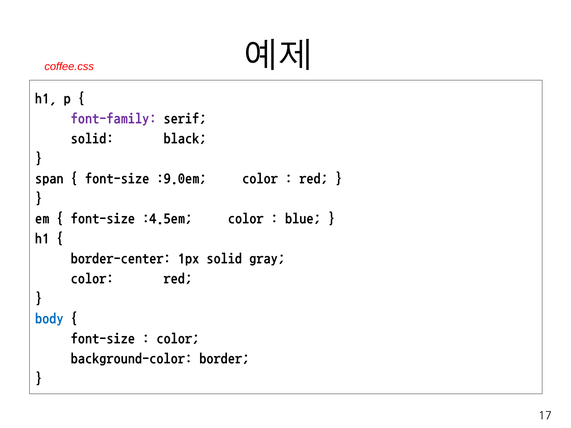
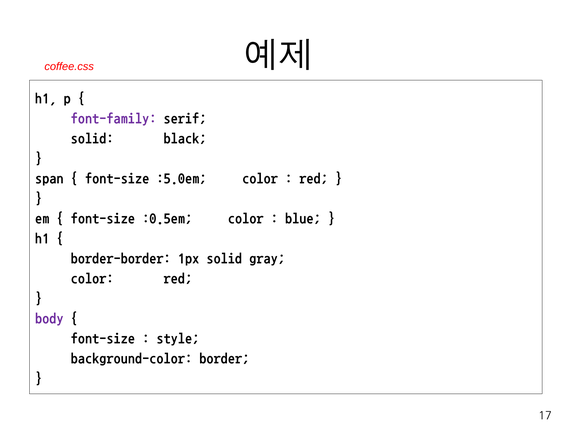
:9.0em: :9.0em -> :5.0em (181, 178)
:4.5em: :4.5em -> :0.5em (167, 218)
border-center: border-center -> border-border (121, 258)
body colour: blue -> purple (49, 318)
color: color -> style (178, 338)
